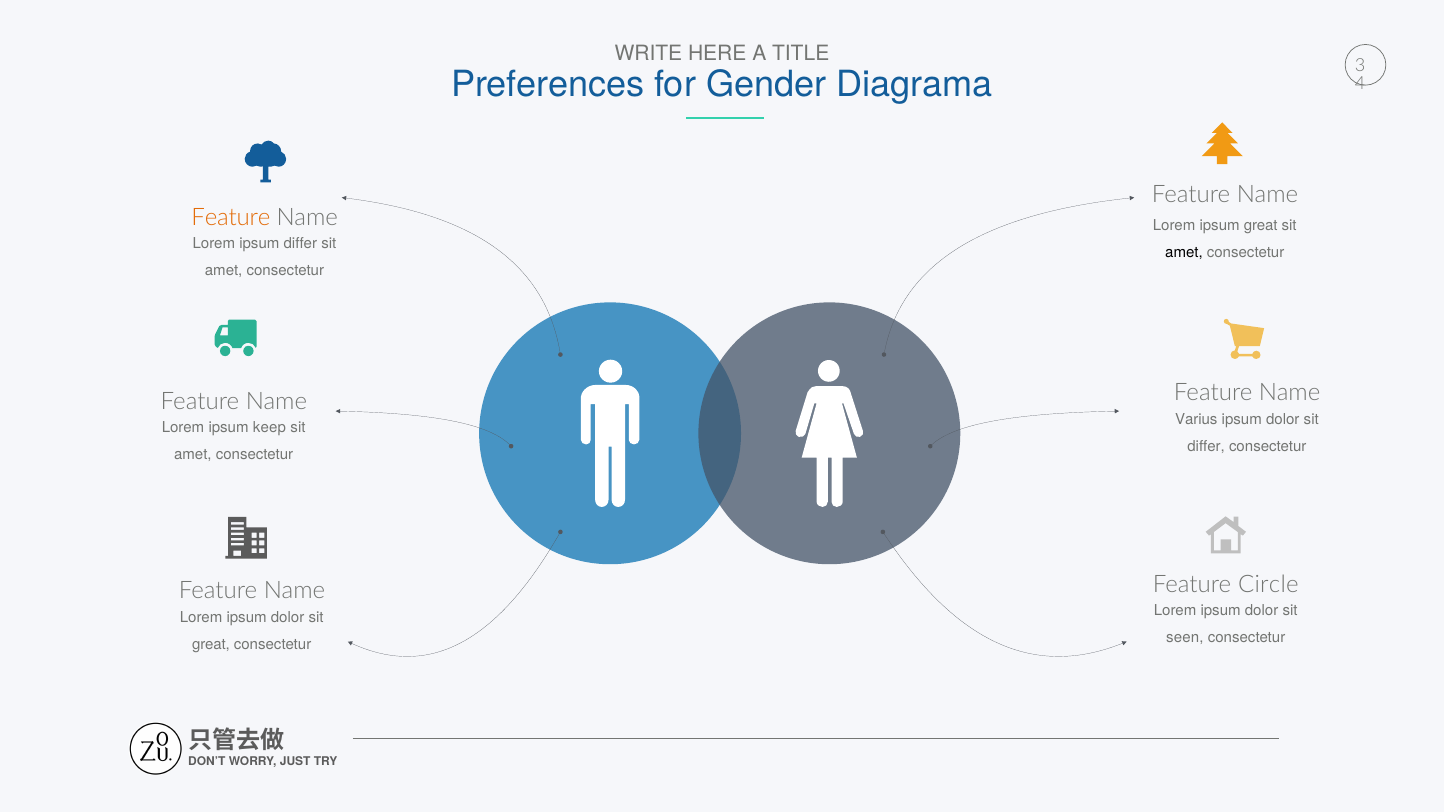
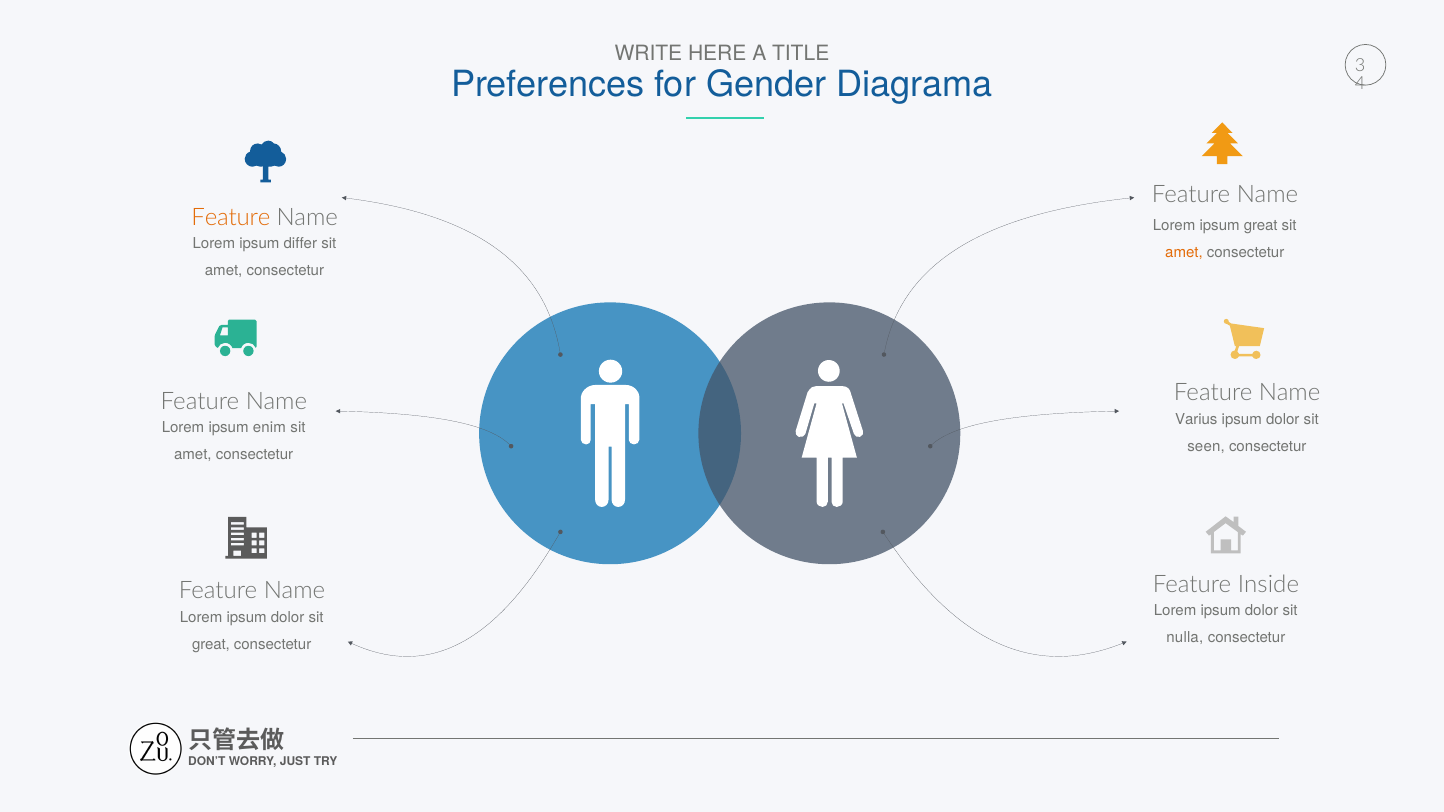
amet colour: black -> orange (1184, 252)
keep: keep -> enim (269, 427)
differ: differ -> seen (1206, 447)
Circle: Circle -> Inside (1268, 585)
seen: seen -> nulla (1185, 638)
